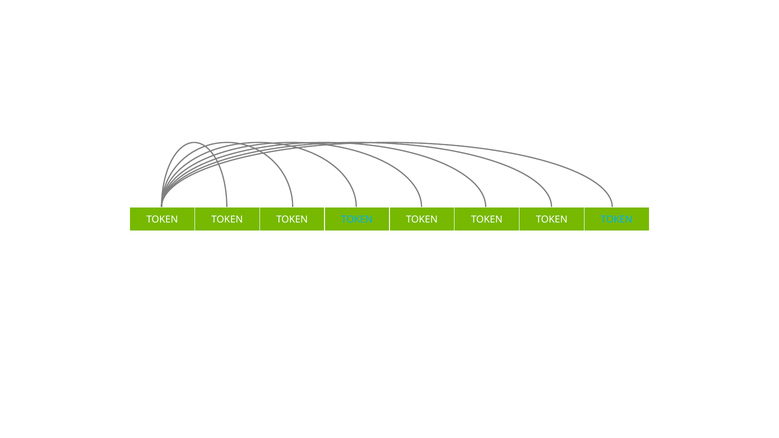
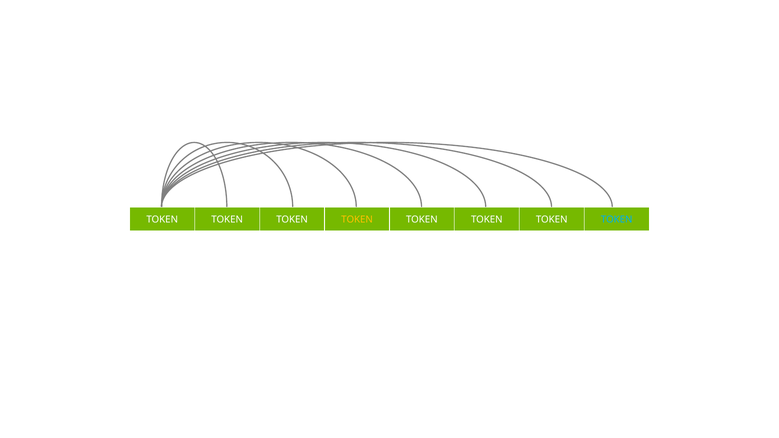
TOKEN colour: light blue -> yellow (357, 220)
